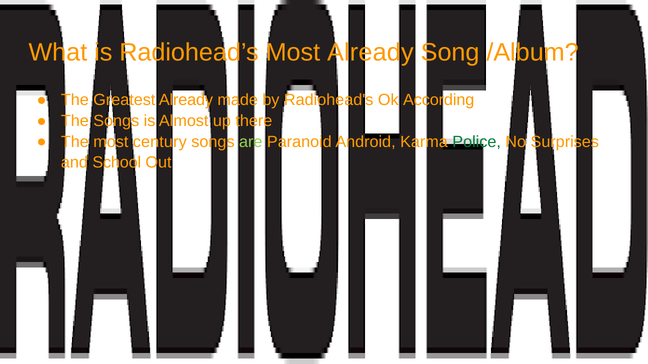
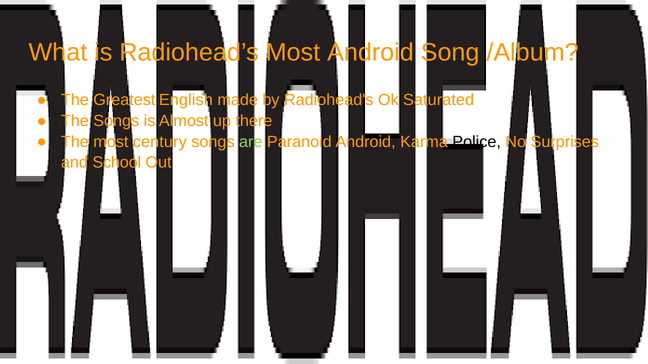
Most Already: Already -> Android (370, 52)
Greatest Already: Already -> English (186, 100)
According: According -> Saturated (439, 100)
Police colour: green -> black (477, 142)
